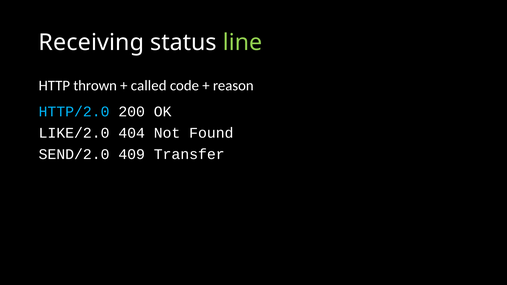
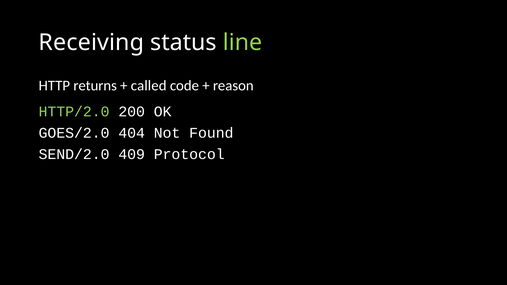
thrown: thrown -> returns (95, 86)
HTTP/2.0 colour: light blue -> light green (74, 112)
LIKE/2.0: LIKE/2.0 -> GOES/2.0 (74, 133)
Transfer: Transfer -> Protocol (189, 154)
